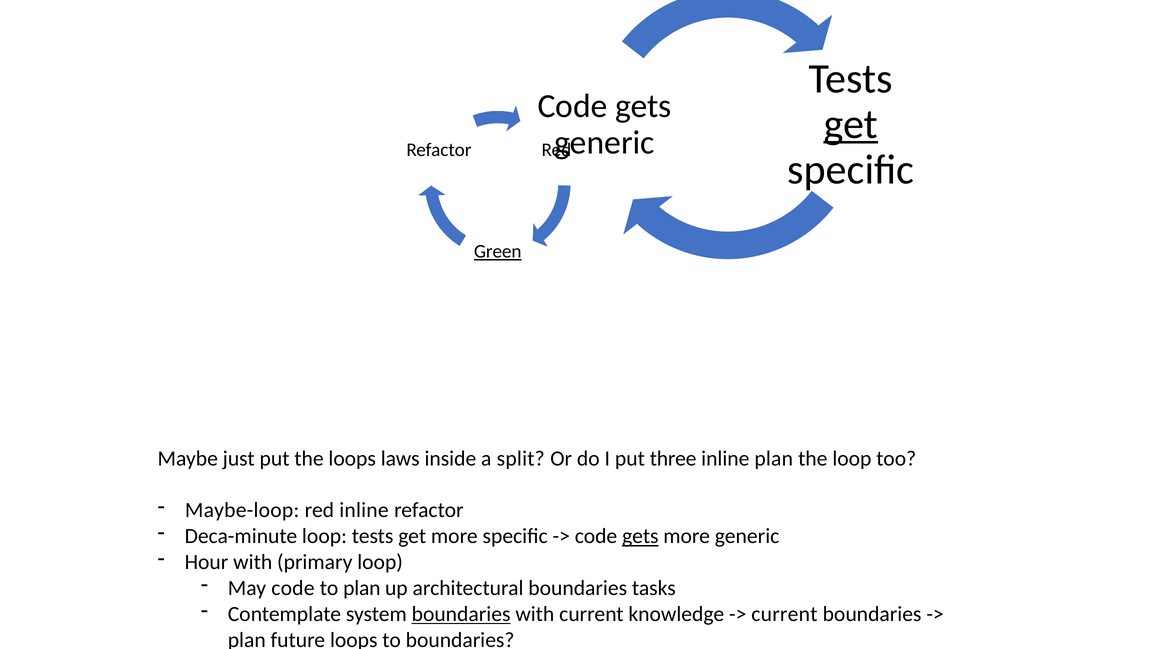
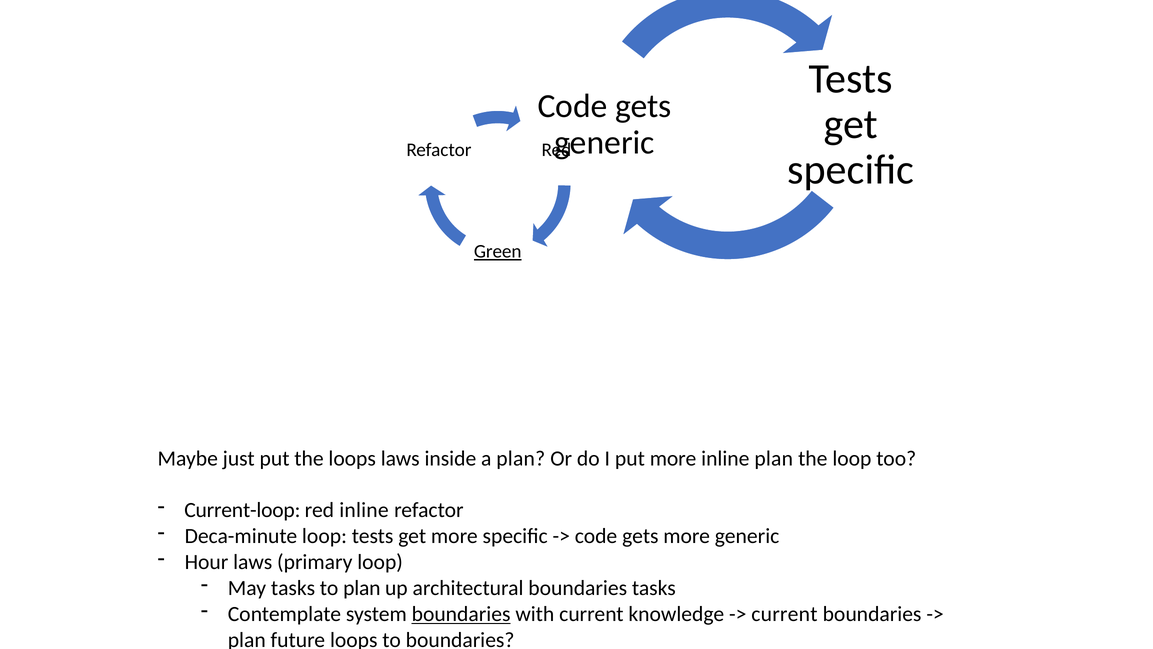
get underline: present -> none (851, 124)
a split: split -> plan (521, 458)
put three: three -> more (673, 458)
Maybe-loop: Maybe-loop -> Current-loop (242, 510)
gets underline: present -> none (640, 536)
Hour with: with -> laws (253, 562)
May code: code -> tasks (293, 588)
